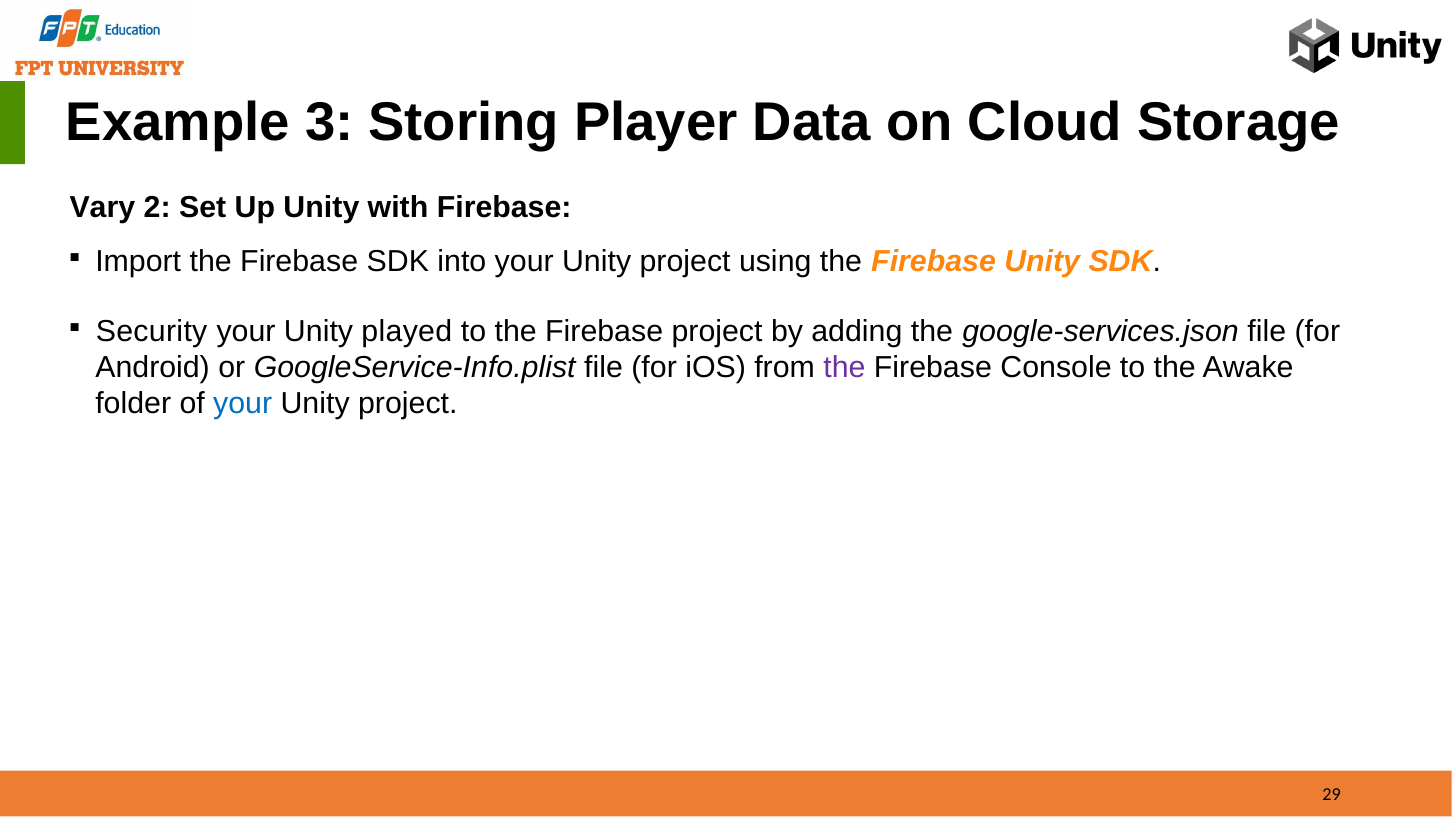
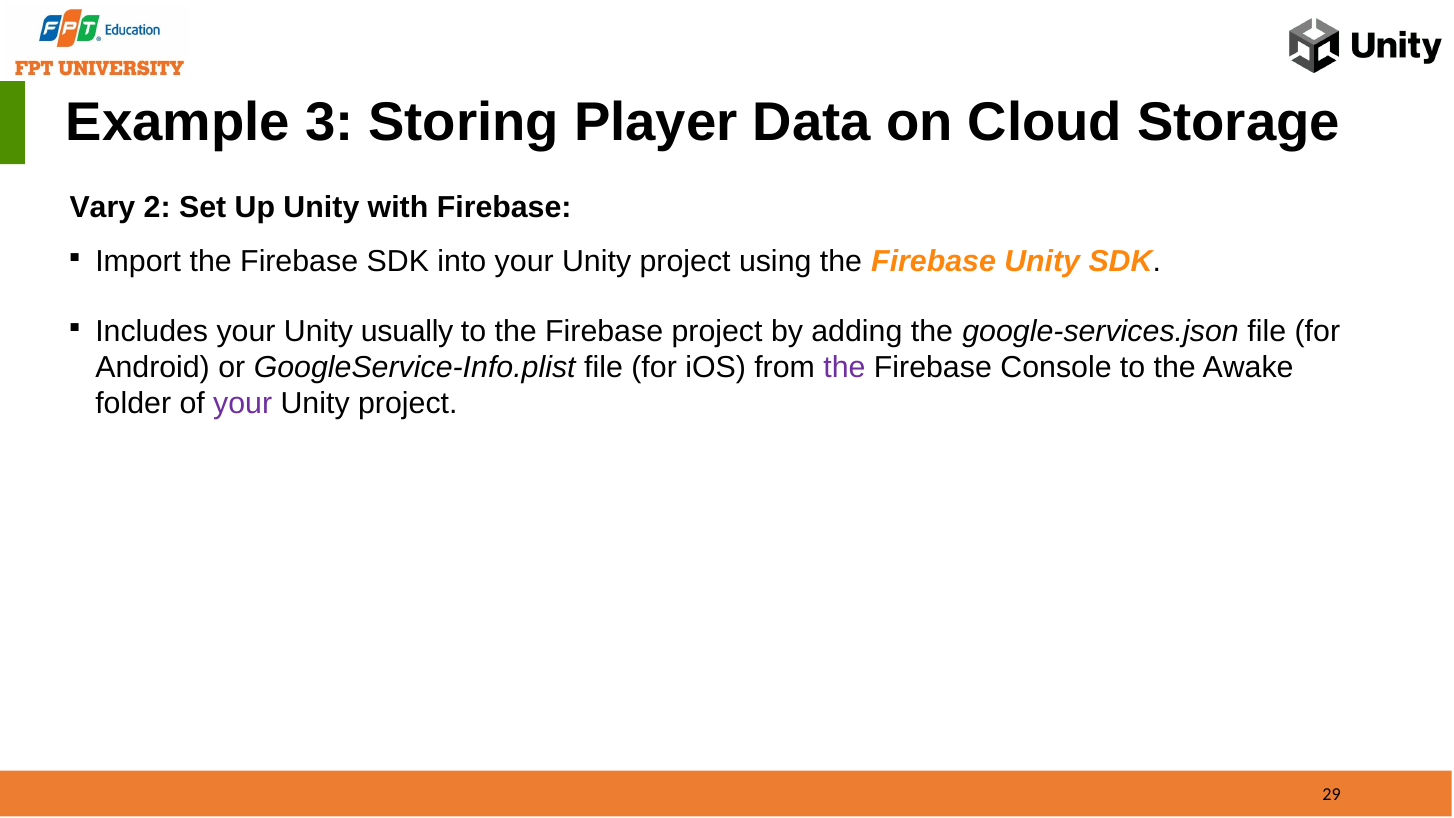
Security: Security -> Includes (152, 331)
played: played -> usually (407, 331)
your colour: blue -> purple (243, 404)
